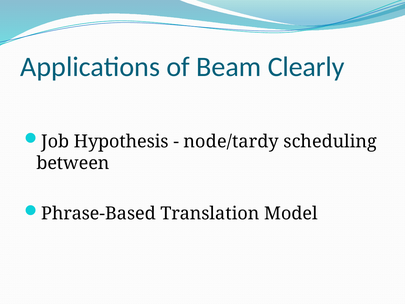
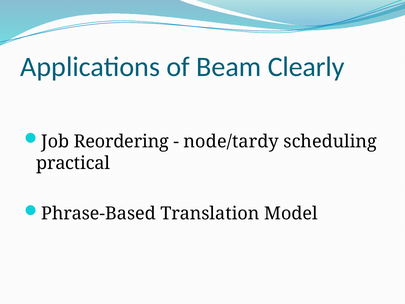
Hypothesis: Hypothesis -> Reordering (121, 141)
between: between -> practical (73, 163)
